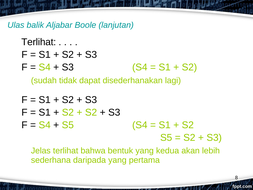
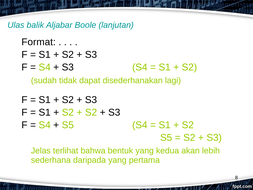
Terlihat: Terlihat -> Format (39, 42)
